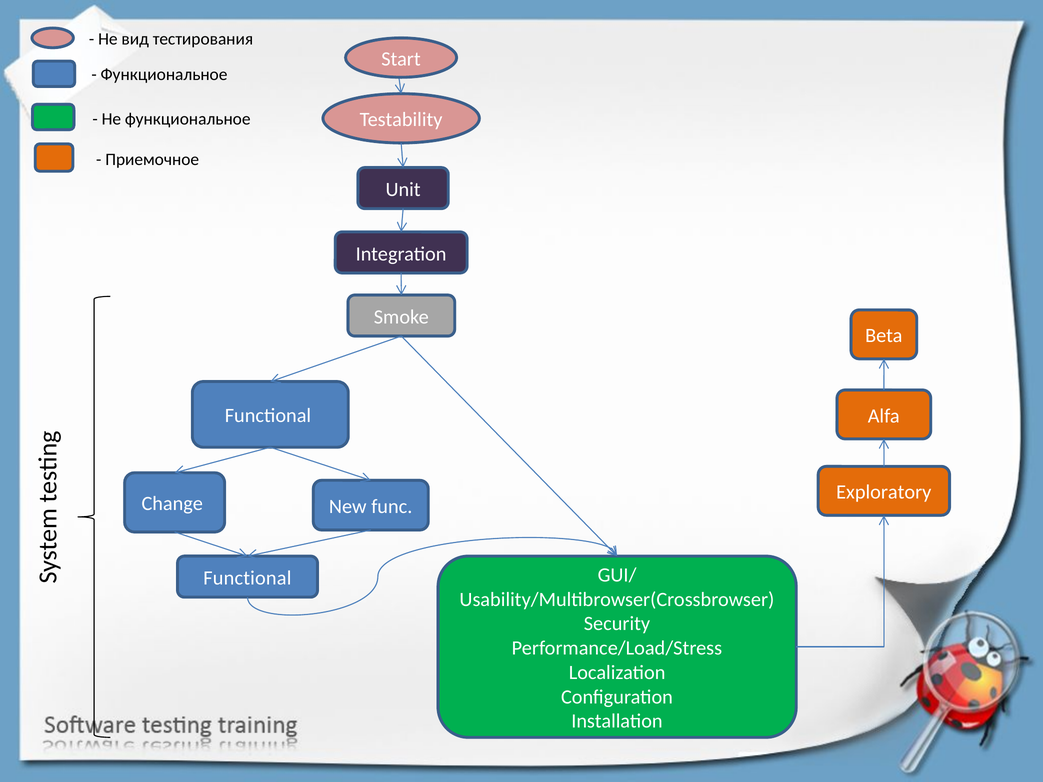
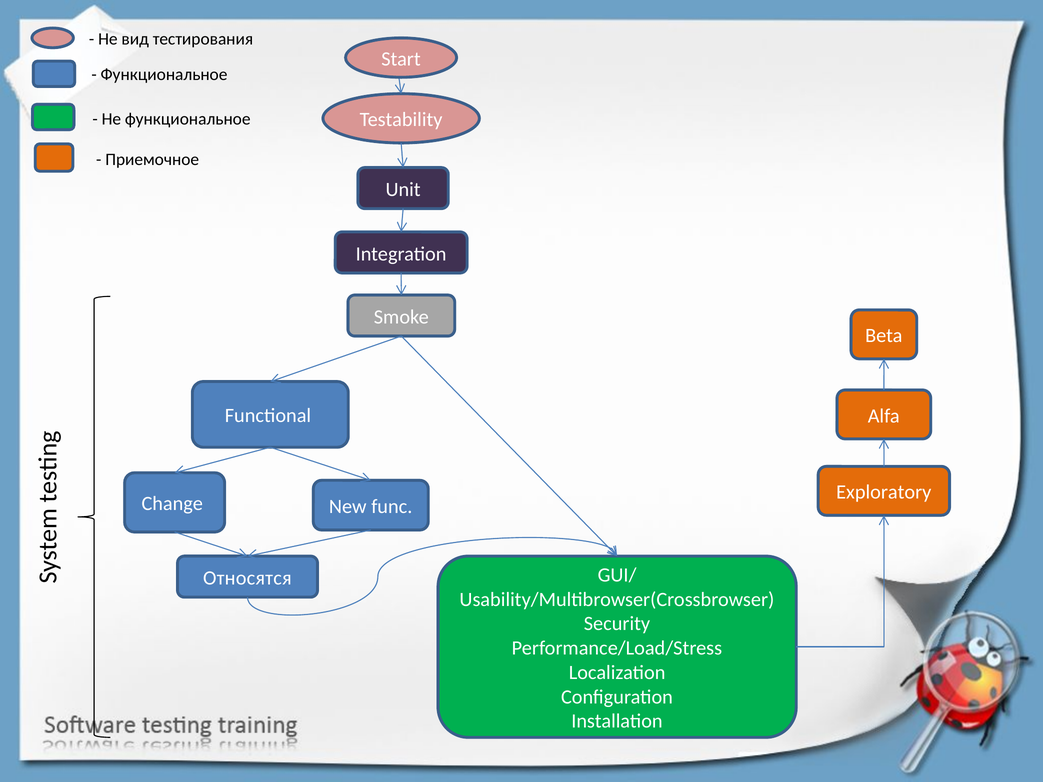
Functional: Functional -> Относятся (247, 578)
